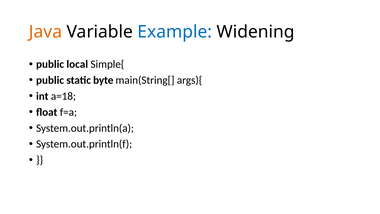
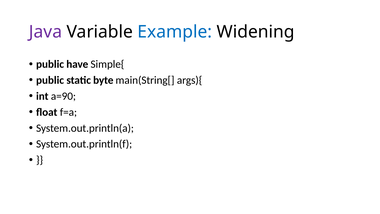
Java colour: orange -> purple (46, 32)
local: local -> have (77, 64)
a=18: a=18 -> a=90 (63, 96)
